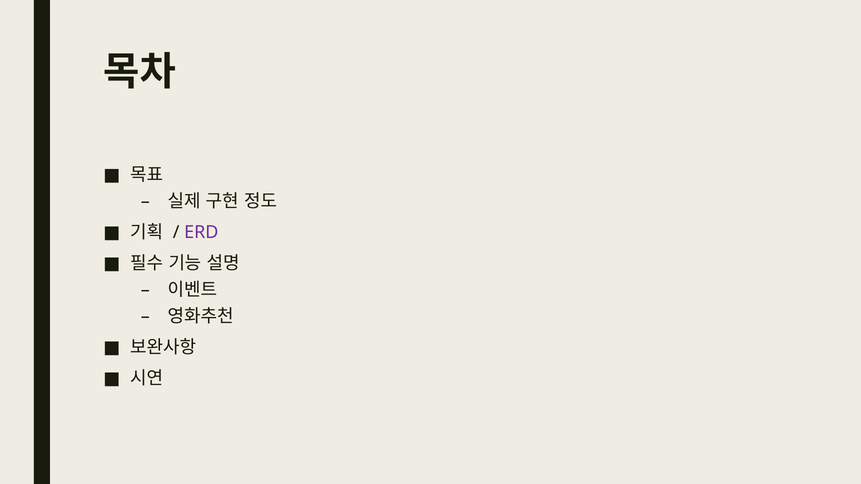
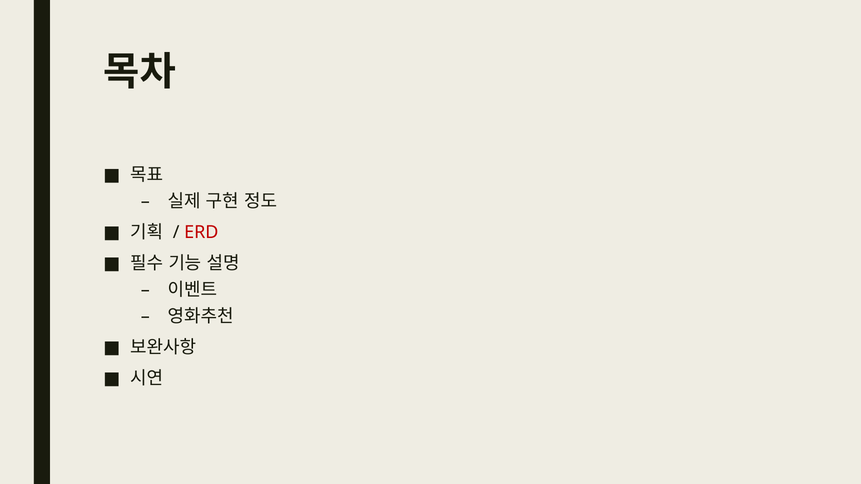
ERD colour: purple -> red (201, 232)
